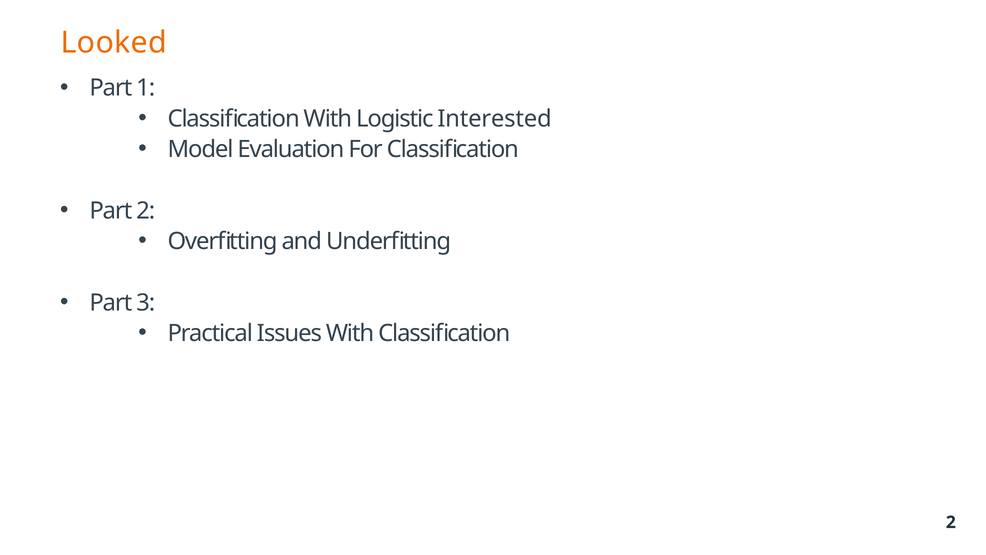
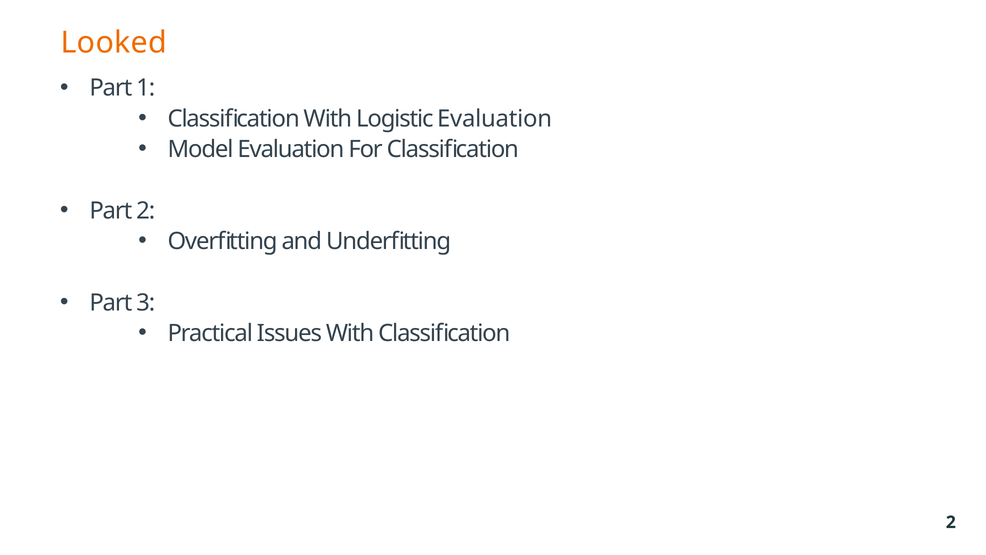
Logistic Interested: Interested -> Evaluation (495, 119)
